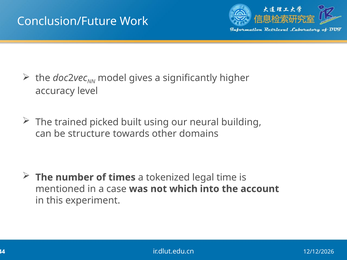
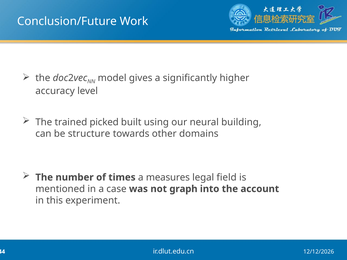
tokenized: tokenized -> measures (168, 178)
time: time -> field (227, 178)
which: which -> graph (183, 189)
